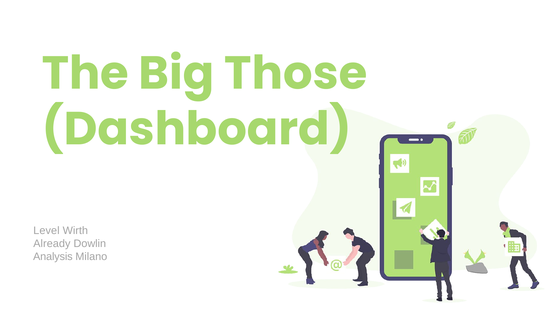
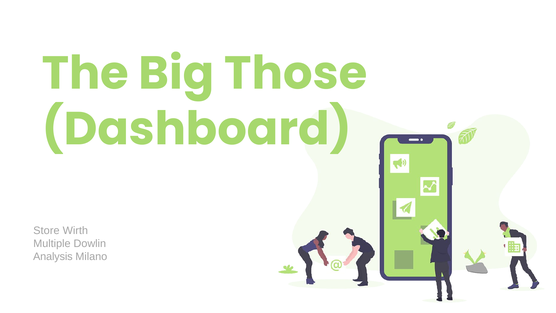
Level: Level -> Store (46, 231)
Already: Already -> Multiple (52, 244)
